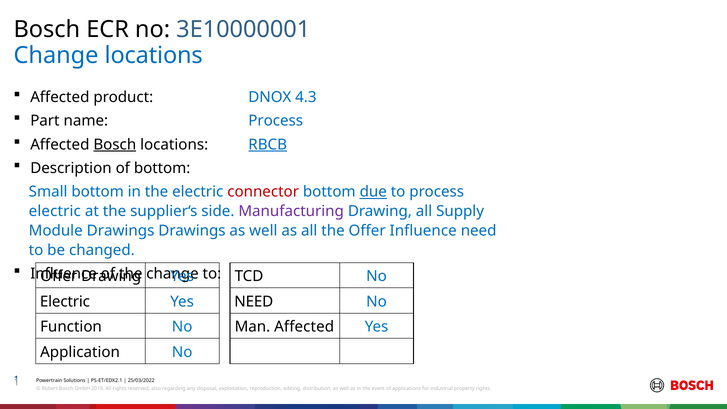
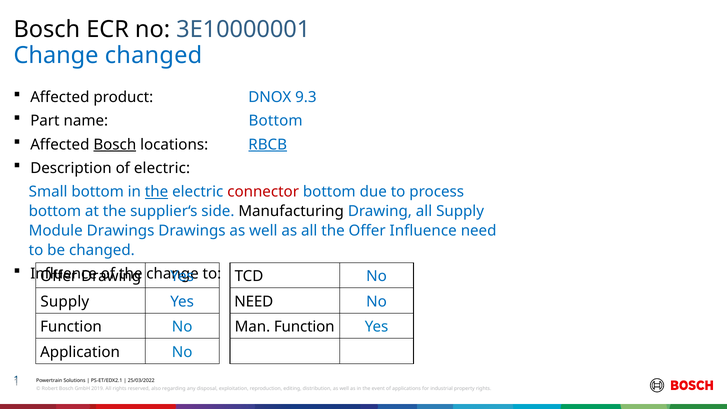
Change locations: locations -> changed (153, 55)
4.3: 4.3 -> 9.3 (306, 97)
name Process: Process -> Bottom (276, 121)
of bottom: bottom -> electric (162, 168)
the underline: none -> present (157, 192)
due underline: present -> none (373, 192)
electric: electric -> bottom (55, 211)
Manufacturing colour: purple -> black (291, 211)
Electric: Electric -> Supply (65, 302)
Man Affected: Affected -> Function (304, 327)
